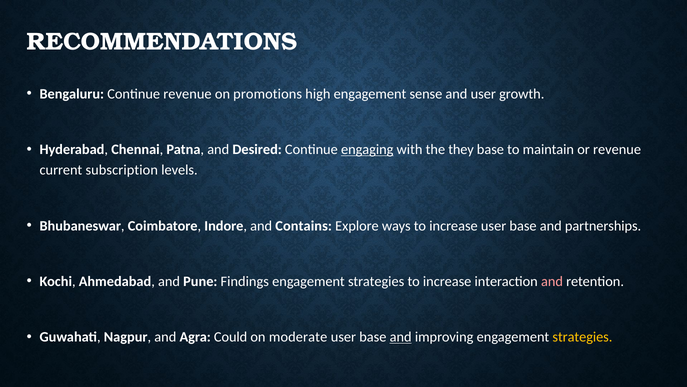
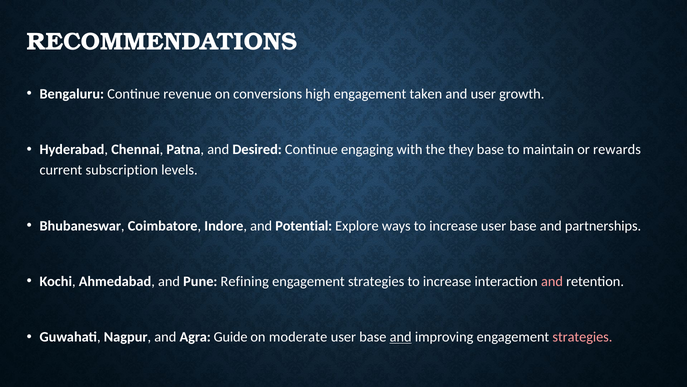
promotions: promotions -> conversions (268, 94)
sense: sense -> taken (426, 94)
engaging underline: present -> none (367, 149)
or revenue: revenue -> rewards (617, 149)
Contains: Contains -> Potential (304, 226)
Findings: Findings -> Refining (245, 281)
Could: Could -> Guide (231, 337)
strategies colour: yellow -> pink (582, 337)
